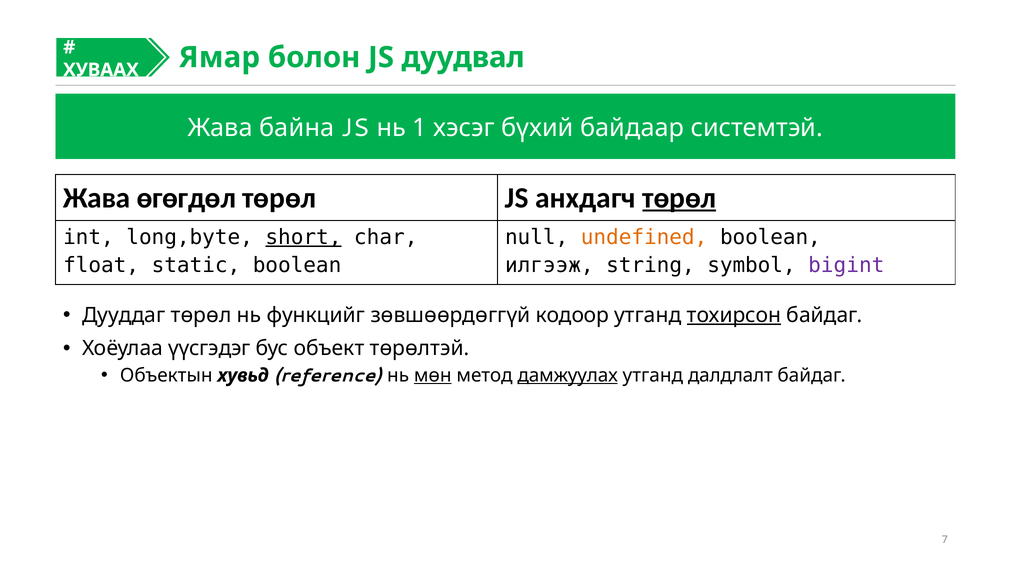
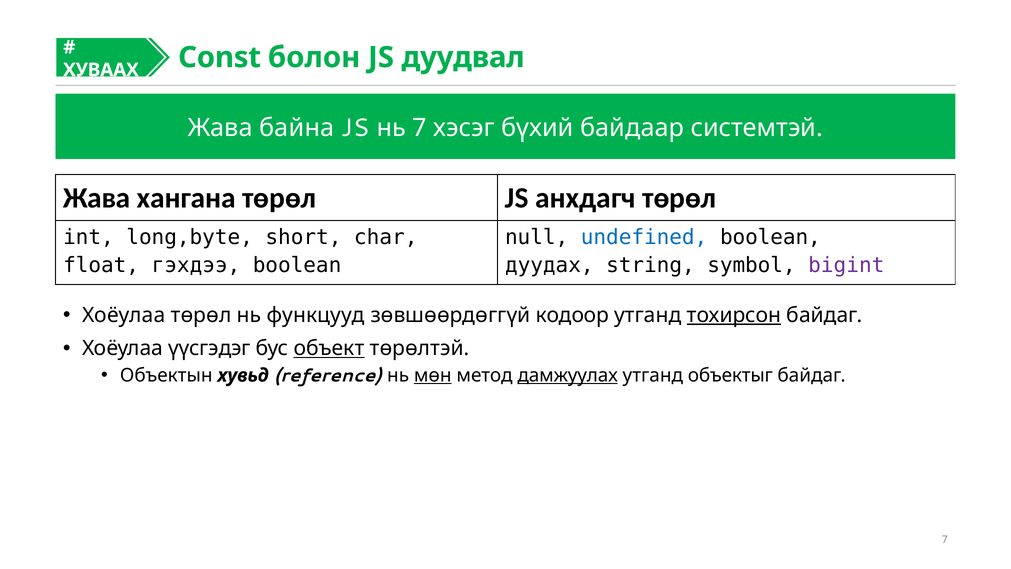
Ямар: Ямар -> Const (220, 57)
нь 1: 1 -> 7 (420, 128)
өгөгдөл: өгөгдөл -> хангана (186, 198)
төрөл underline: present -> none (679, 198)
short underline: present -> none (303, 237)
undefined colour: orange -> blue (644, 237)
static: static -> гэхдээ (196, 265)
илгээж: илгээж -> дуудах (549, 265)
Дууддаг: Дууддаг -> Хоёулаа (124, 315)
функцийг: функцийг -> функцууд (316, 315)
объект underline: none -> present (329, 348)
далдлалт: далдлалт -> объектыг (730, 375)
